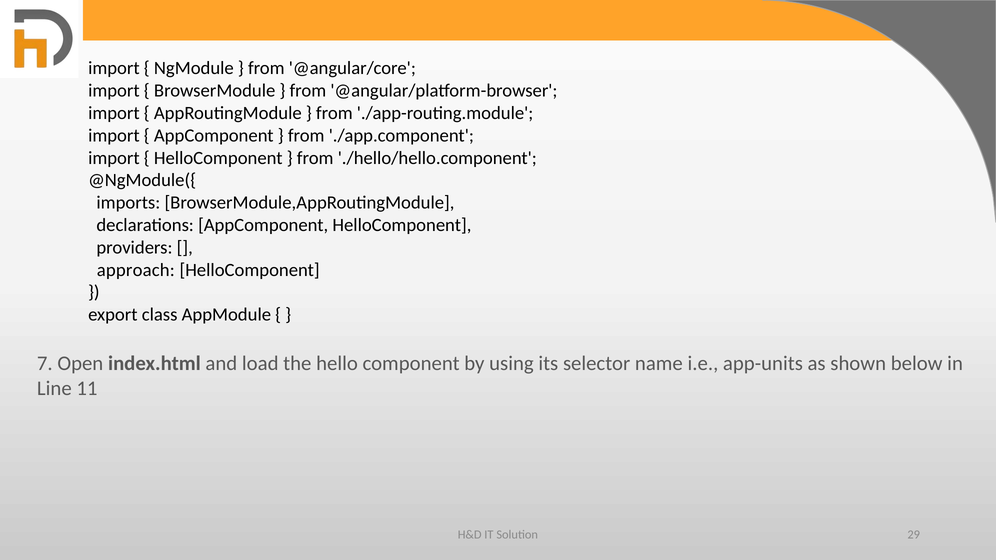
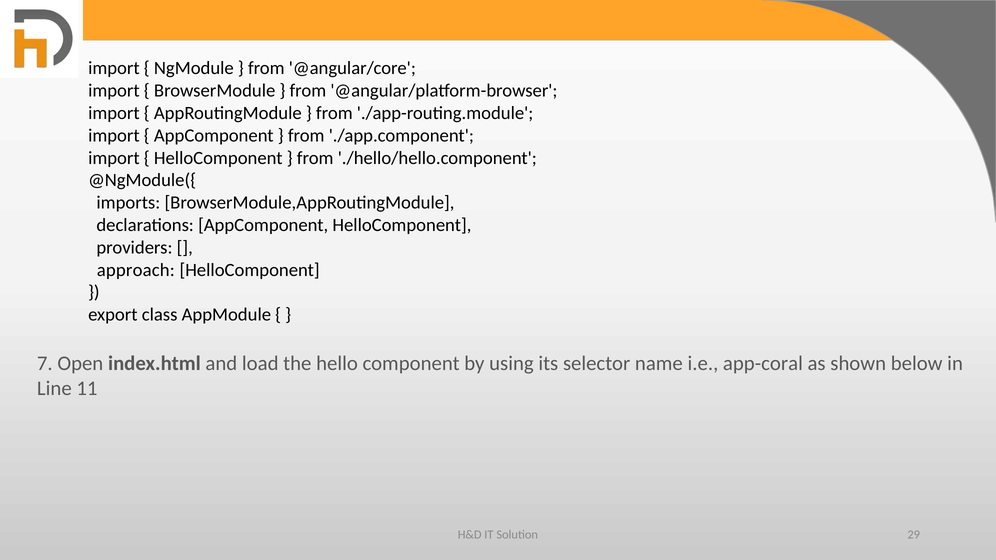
app-units: app-units -> app-coral (763, 364)
